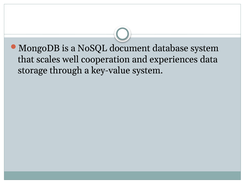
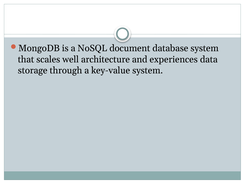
cooperation: cooperation -> architecture (105, 59)
